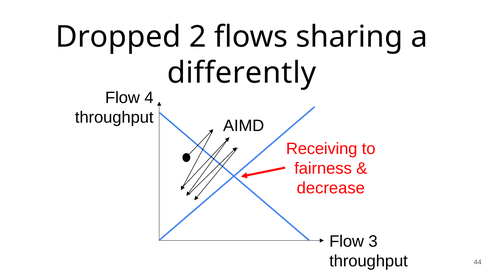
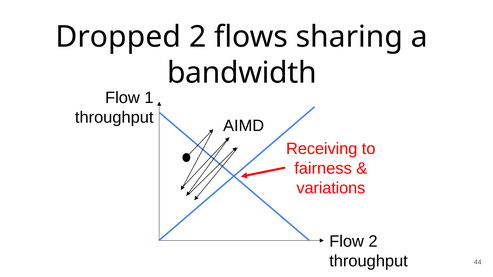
differently: differently -> bandwidth (242, 73)
4: 4 -> 1 (149, 98)
decrease: decrease -> variations (331, 188)
Flow 3: 3 -> 2 (373, 242)
